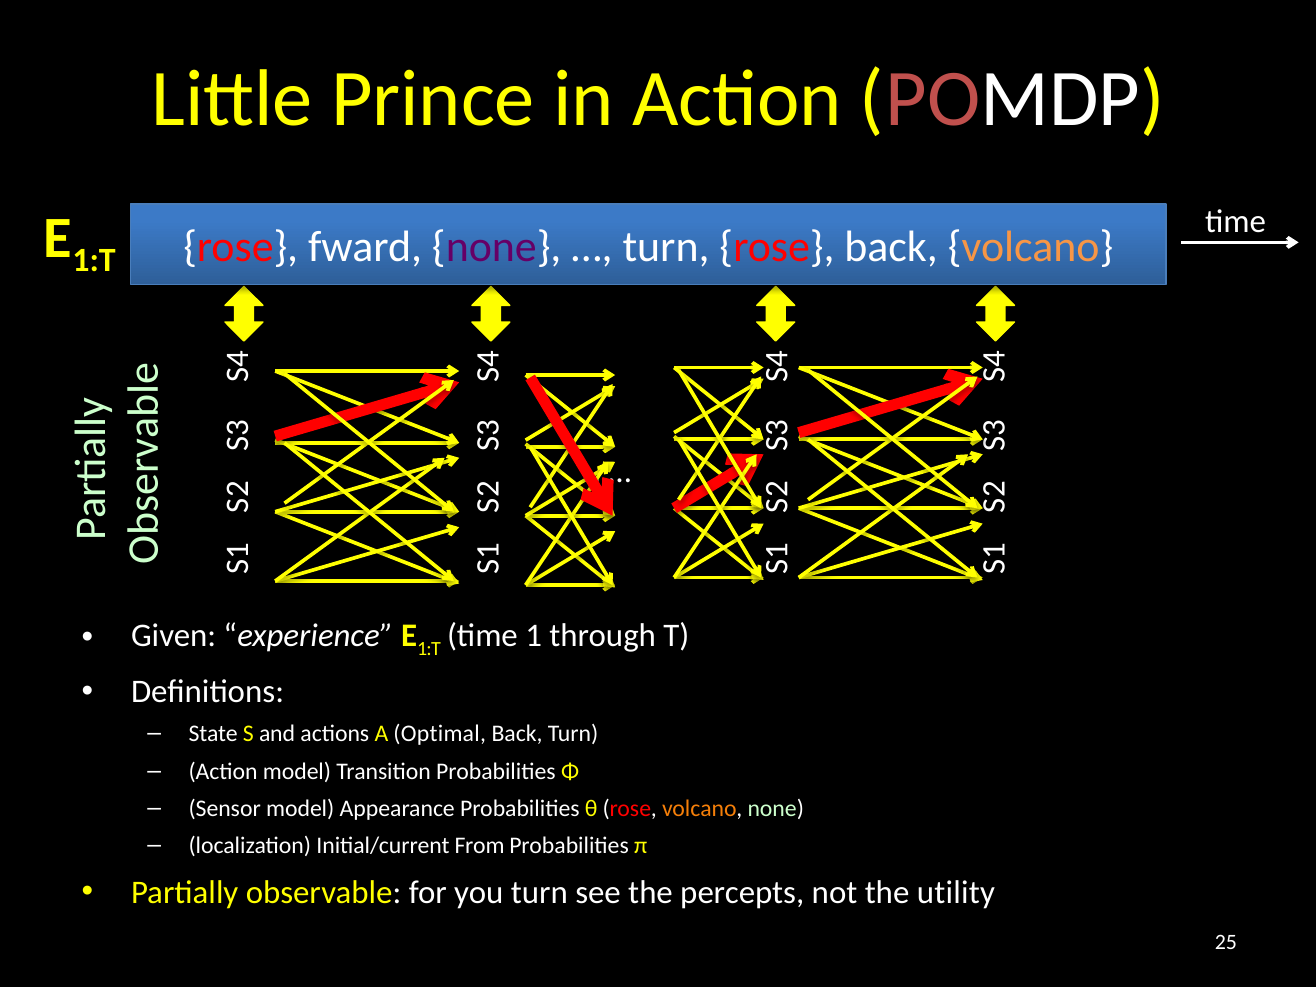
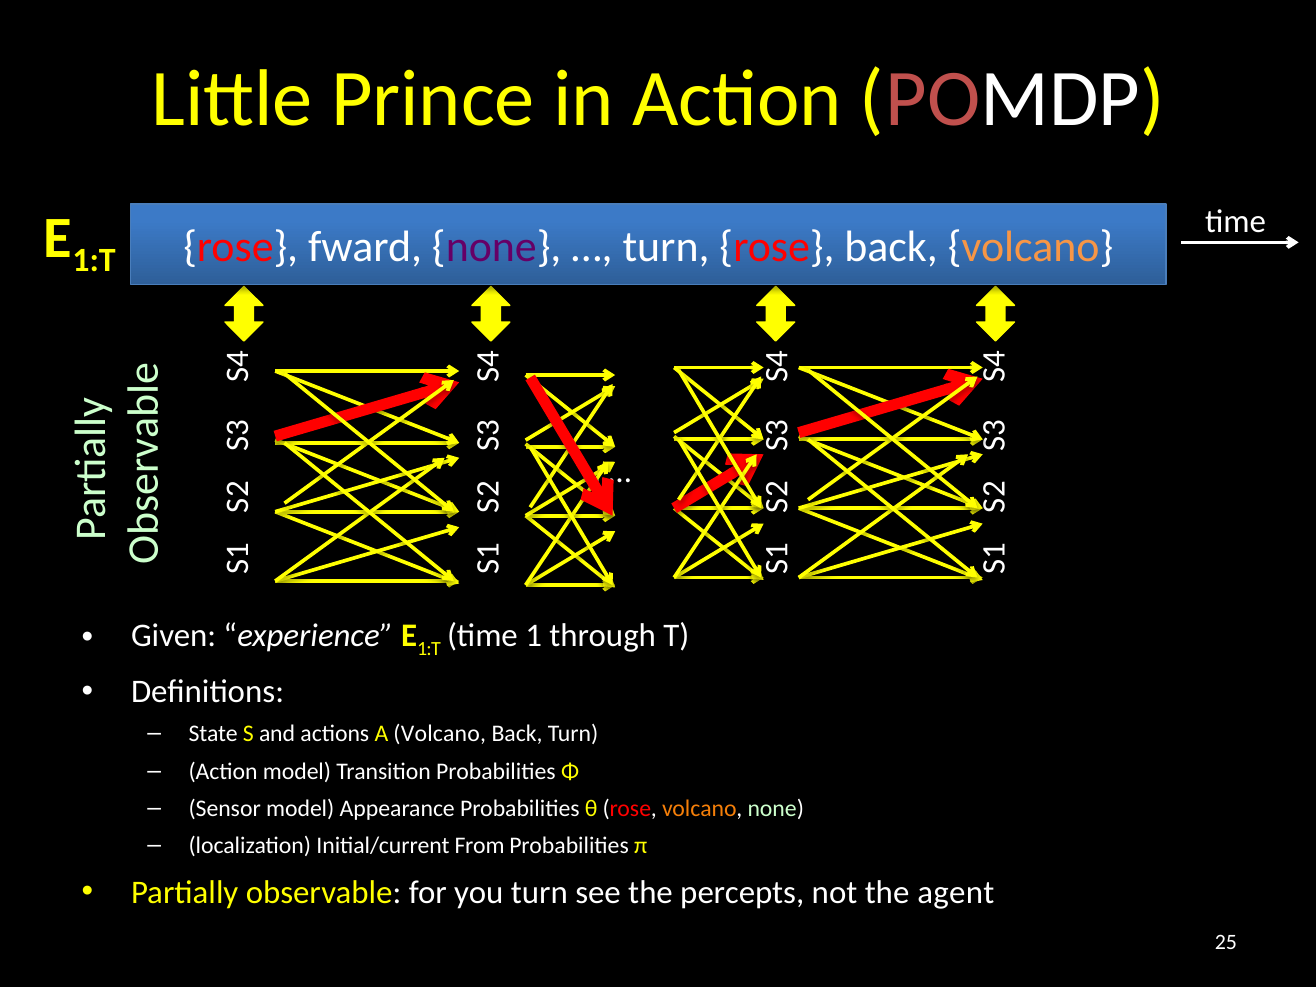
A Optimal: Optimal -> Volcano (440, 734)
utility: utility -> agent (956, 892)
